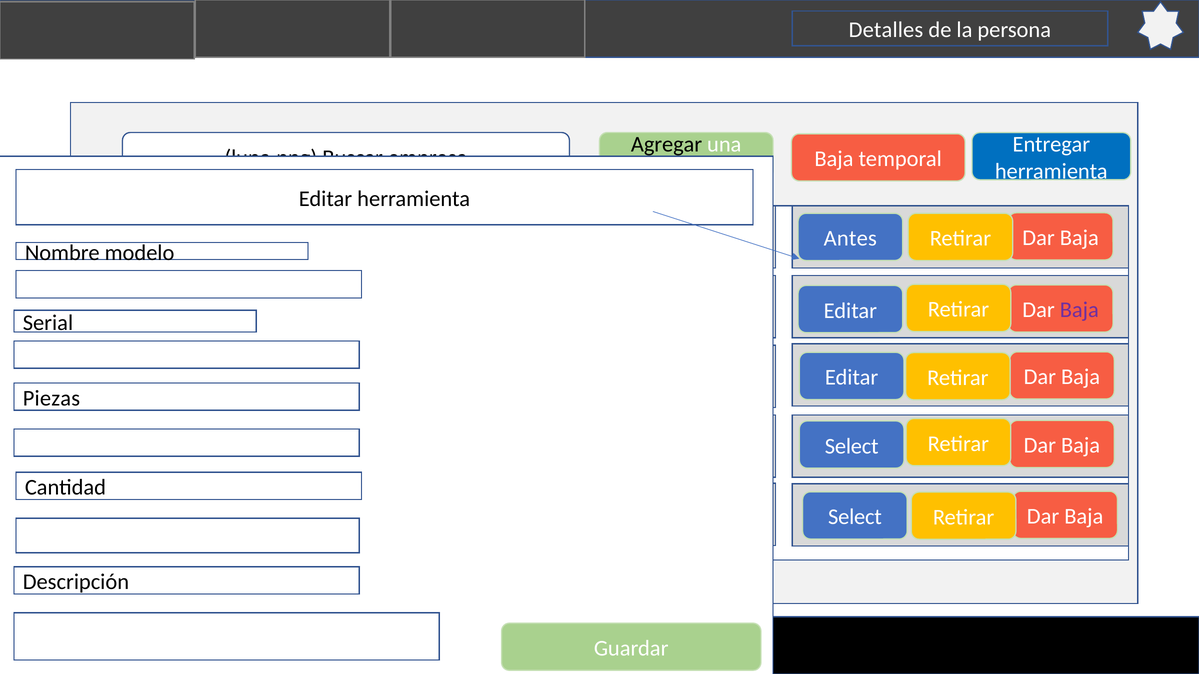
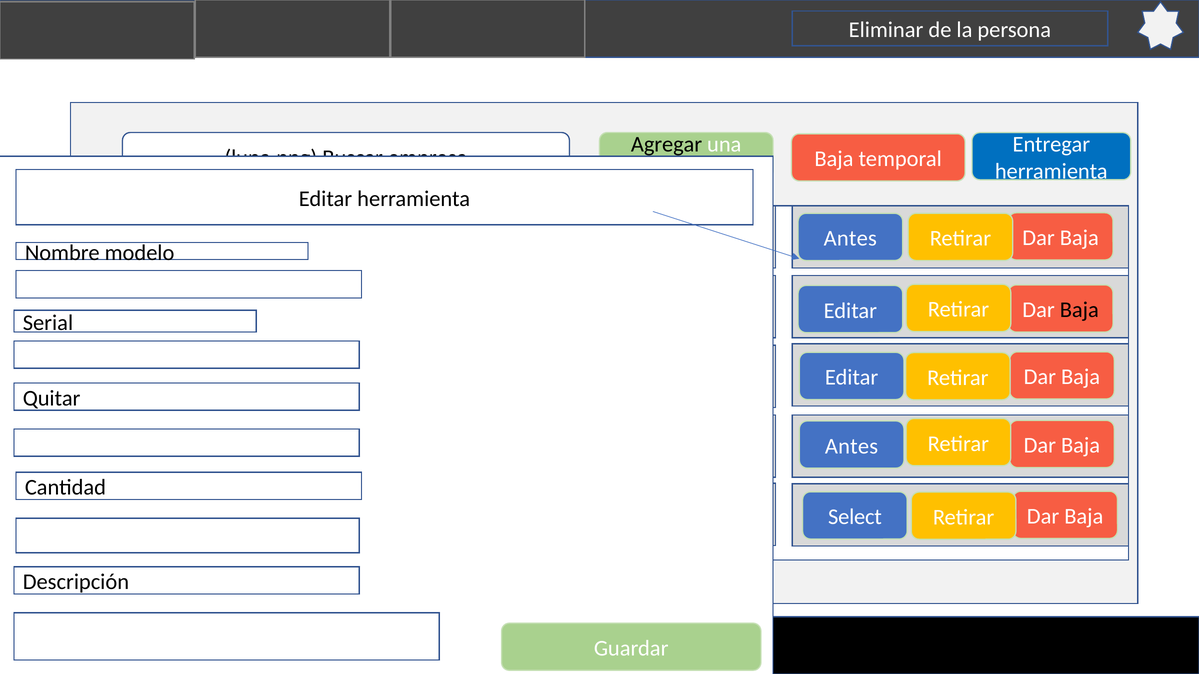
Detalles: Detalles -> Eliminar (886, 30)
Baja colour: purple -> black (1079, 310)
Piezas: Piezas -> Quitar (52, 398)
Select: Select -> Antes (851, 446)
